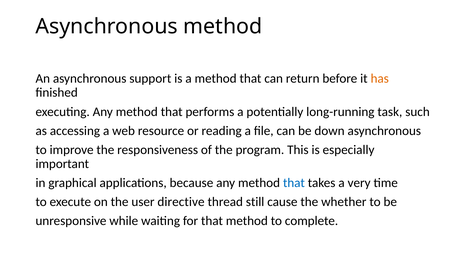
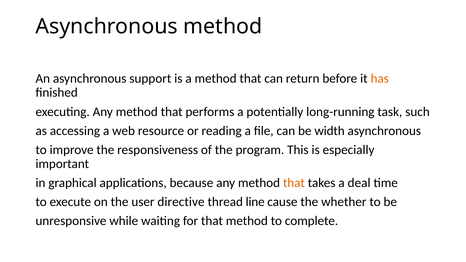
down: down -> width (330, 131)
that colour: blue -> orange (294, 183)
very: very -> deal (359, 183)
still: still -> line (255, 202)
